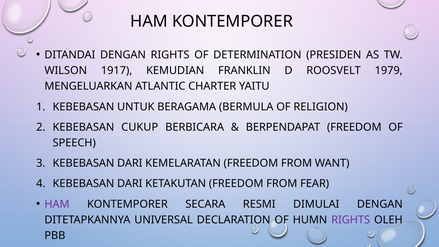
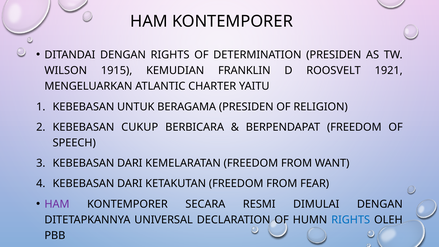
1917: 1917 -> 1915 (117, 71)
1979: 1979 -> 1921 (389, 71)
BERAGAMA BERMULA: BERMULA -> PRESIDEN (246, 107)
RIGHTS colour: purple -> blue (351, 220)
